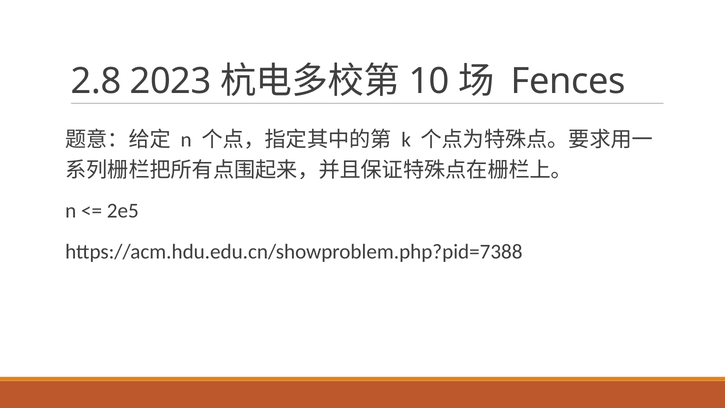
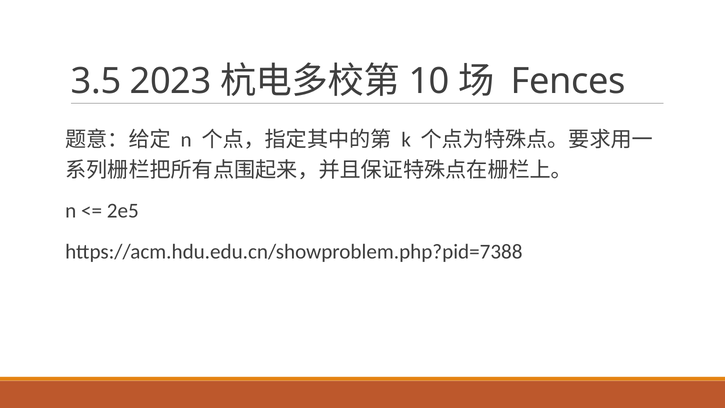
2.8: 2.8 -> 3.5 (96, 81)
